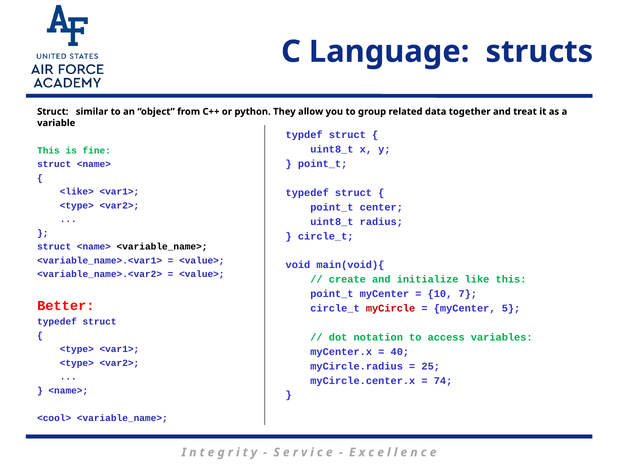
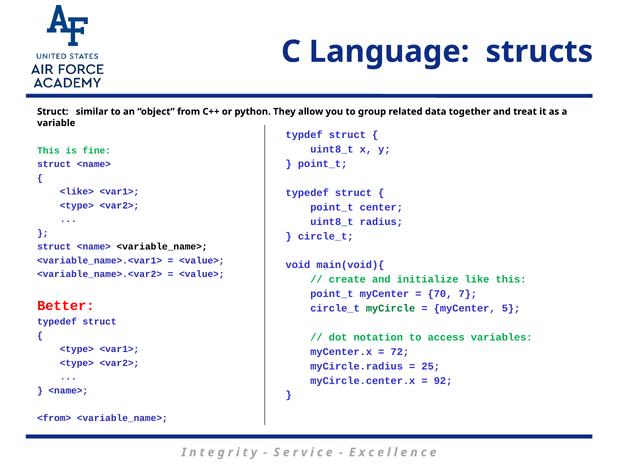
10: 10 -> 70 (440, 294)
myCircle colour: red -> green (391, 308)
40: 40 -> 72 (400, 351)
74: 74 -> 92 (443, 380)
<cool>: <cool> -> <from> (54, 418)
